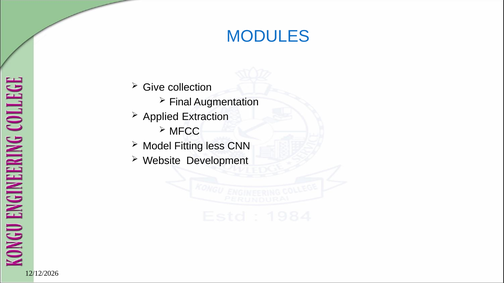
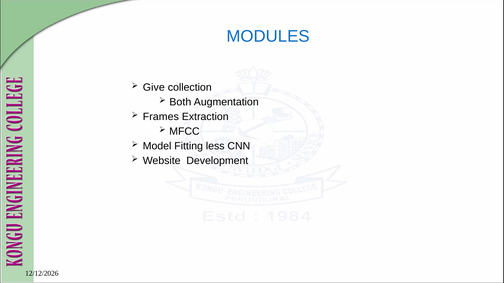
Final: Final -> Both (180, 102)
Applied: Applied -> Frames (161, 117)
